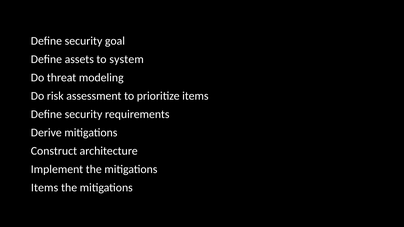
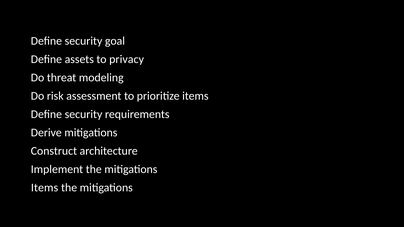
system: system -> privacy (127, 59)
